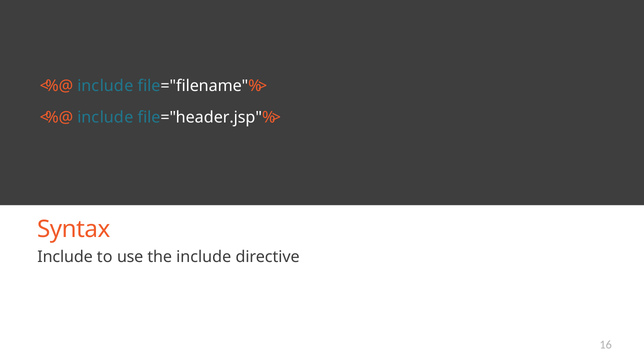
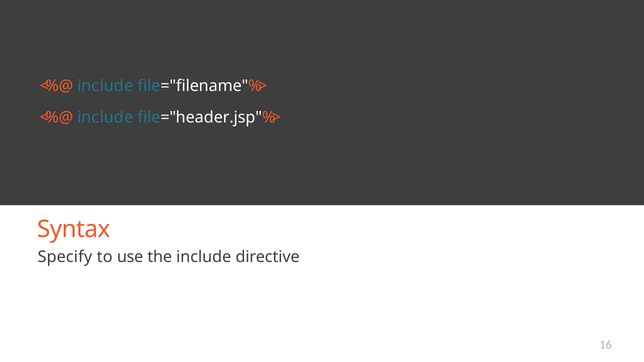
Include: Include -> Specify (65, 257)
